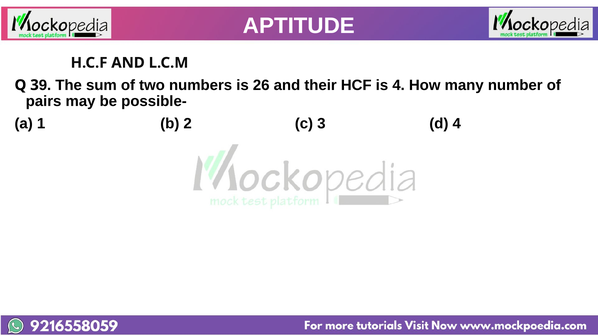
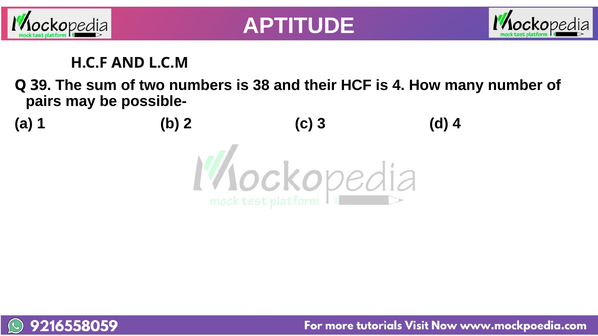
26: 26 -> 38 (261, 85)
